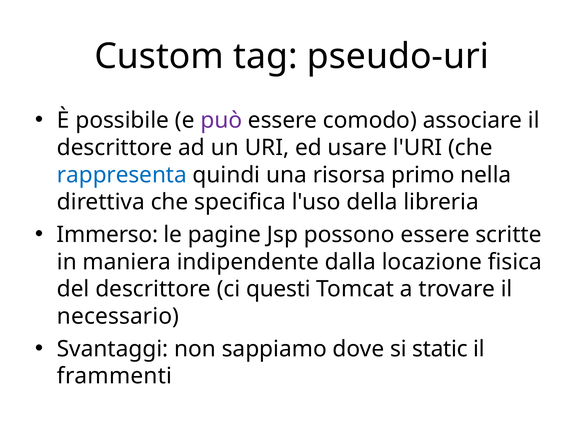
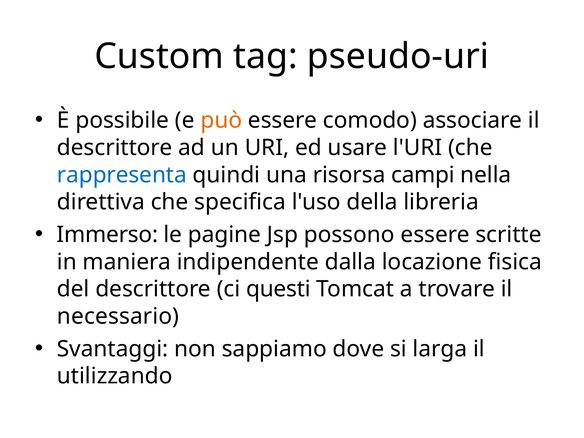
può colour: purple -> orange (221, 120)
primo: primo -> campi (423, 175)
static: static -> larga (440, 349)
frammenti: frammenti -> utilizzando (115, 376)
